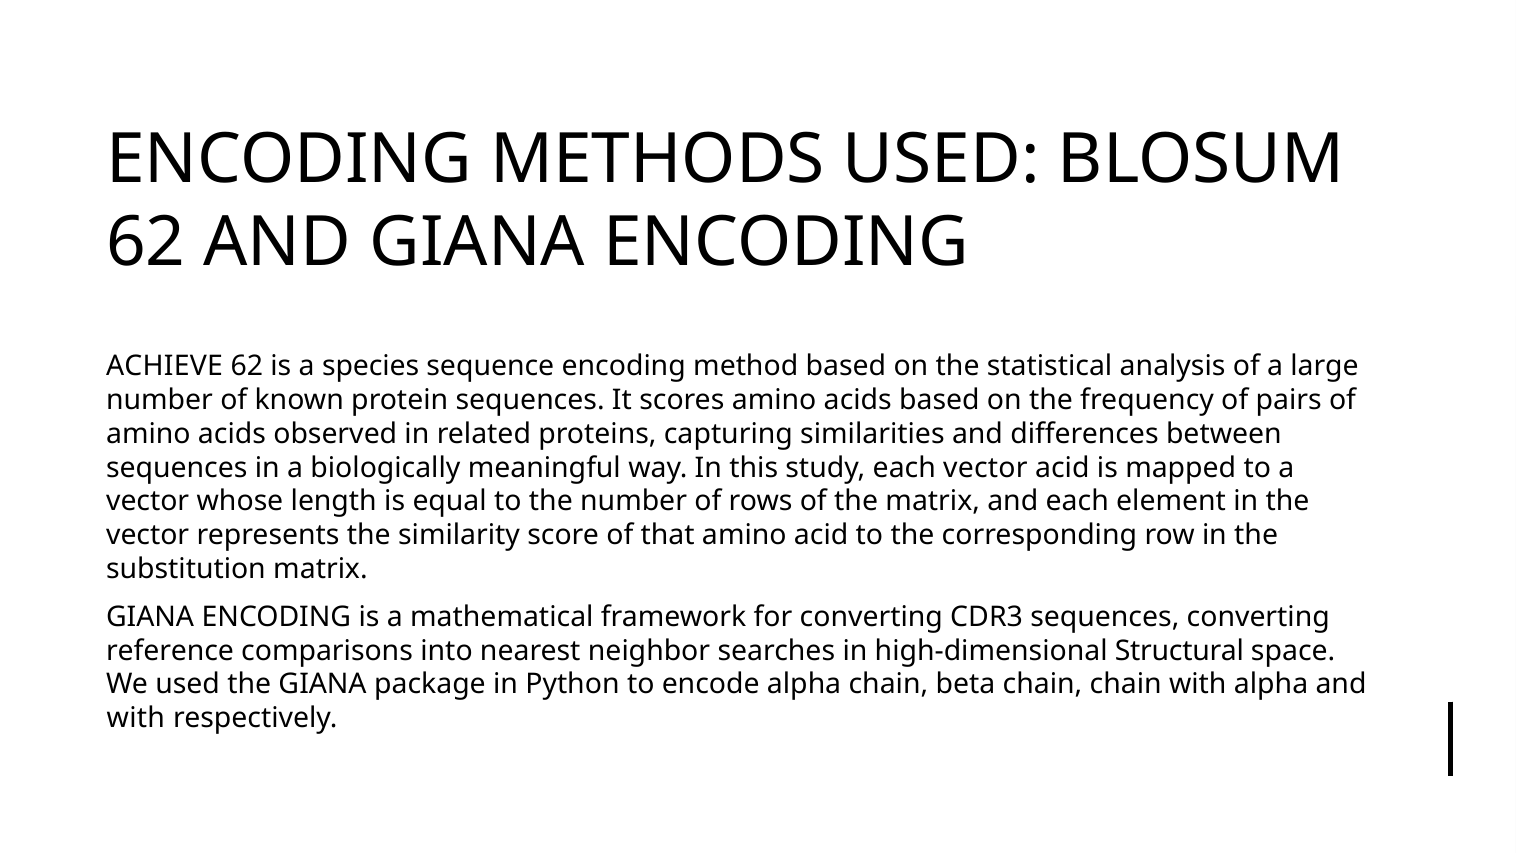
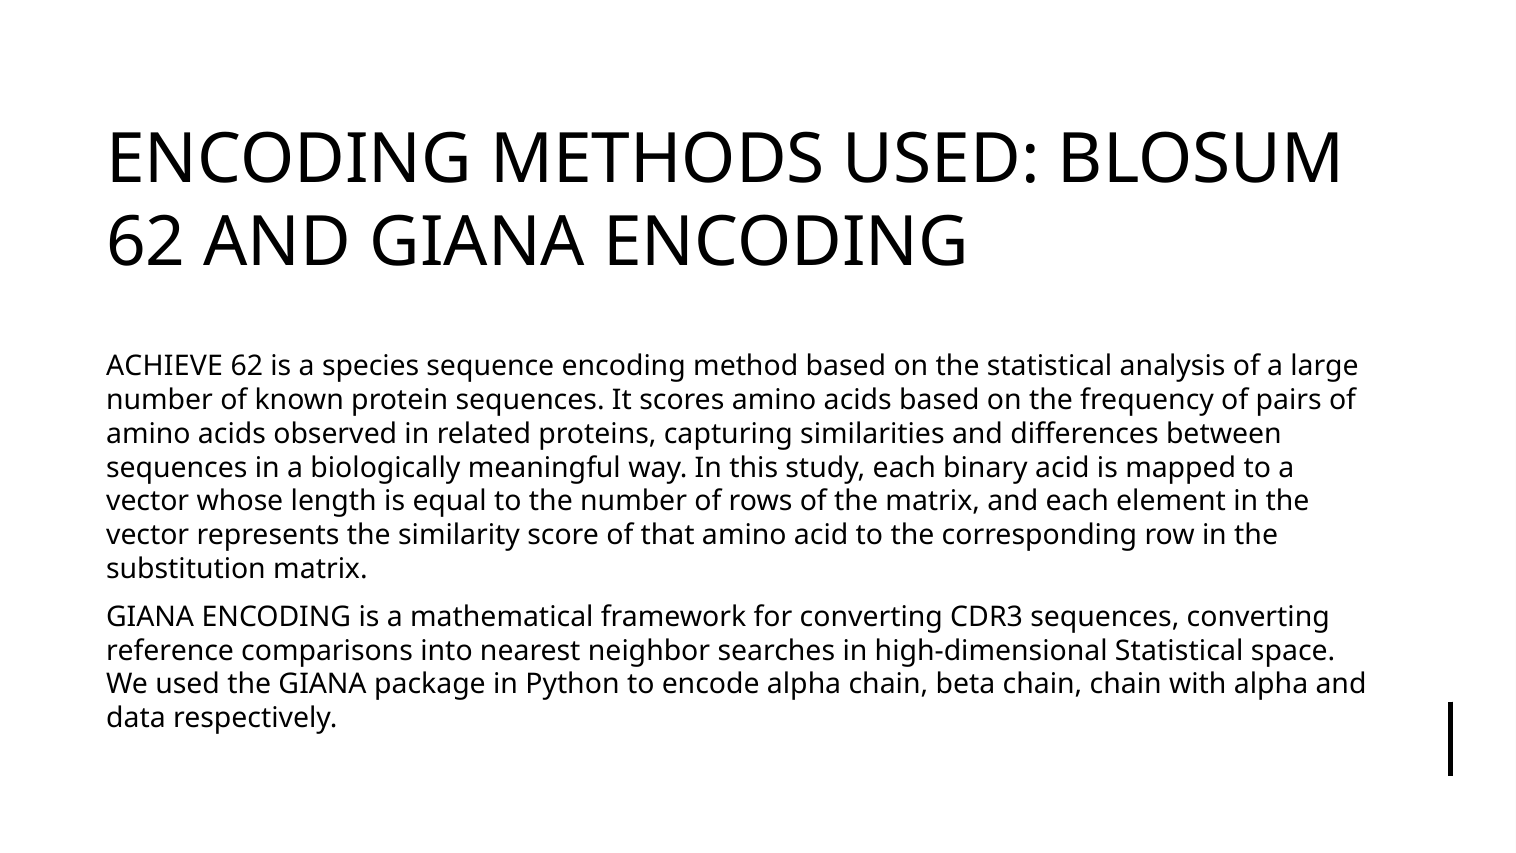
each vector: vector -> binary (985, 468)
high-dimensional Structural: Structural -> Statistical (1179, 651)
with: with -> data (136, 718)
